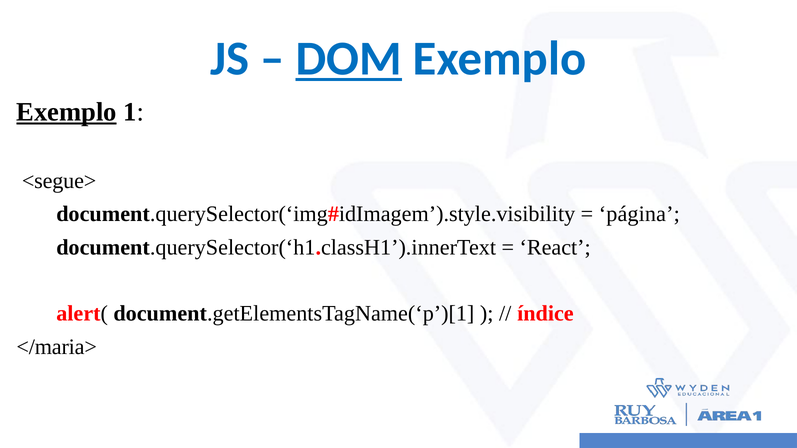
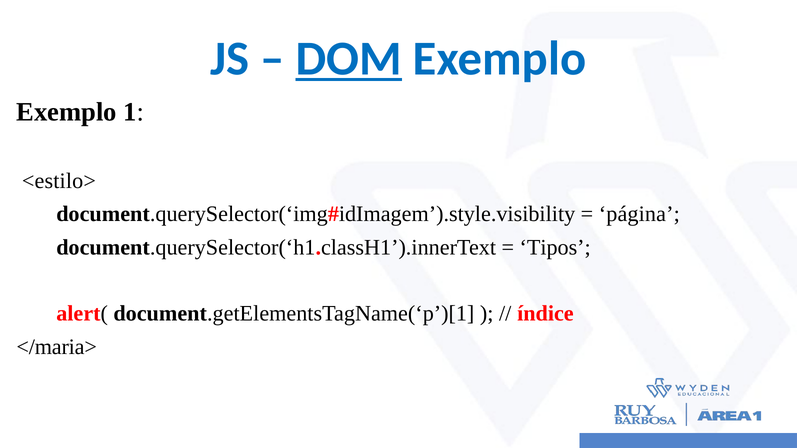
Exemplo underline: present -> none (67, 112)
<segue>: <segue> -> <estilo> (59, 181)
React: React -> Tipos (555, 247)
